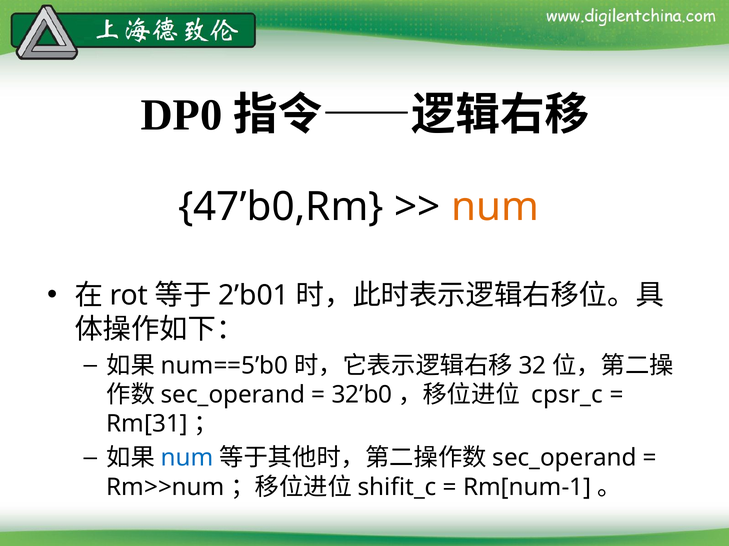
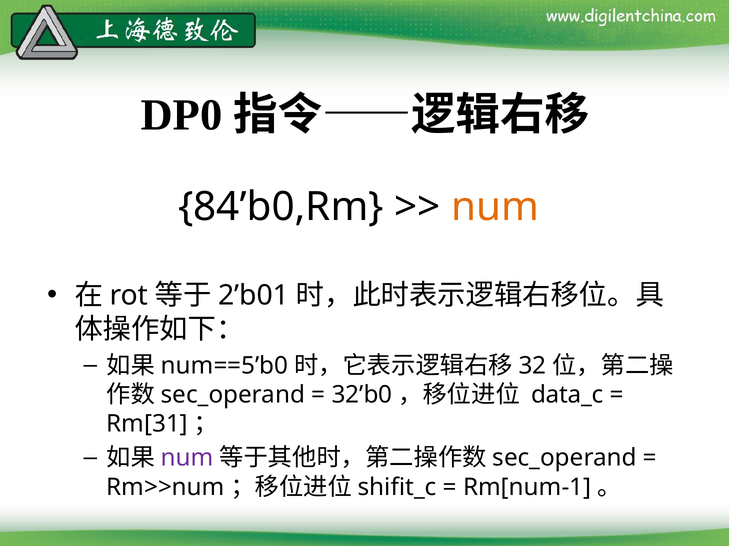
47’b0,Rm: 47’b0,Rm -> 84’b0,Rm (281, 207)
cpsr_c: cpsr_c -> data_c (567, 395)
num colour: blue -> purple (187, 459)
